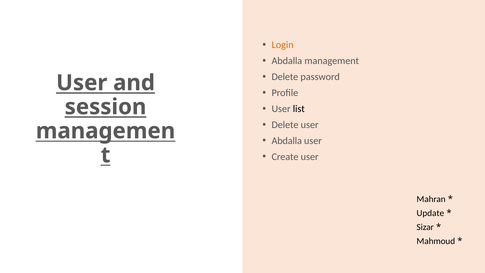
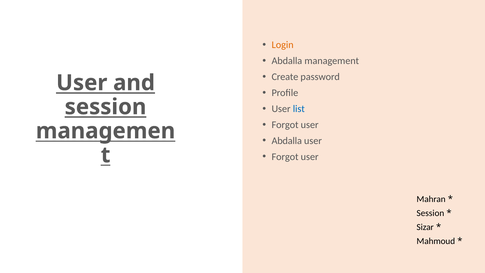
Delete: Delete -> Create (285, 77)
list colour: black -> blue (299, 109)
Delete: Delete -> Forgot (285, 125)
Create: Create -> Forgot (285, 157)
Update: Update -> Session (430, 213)
